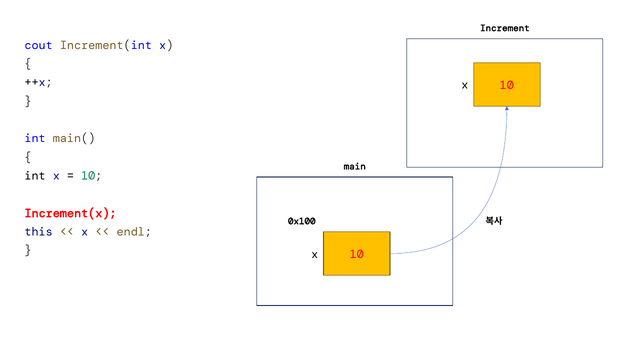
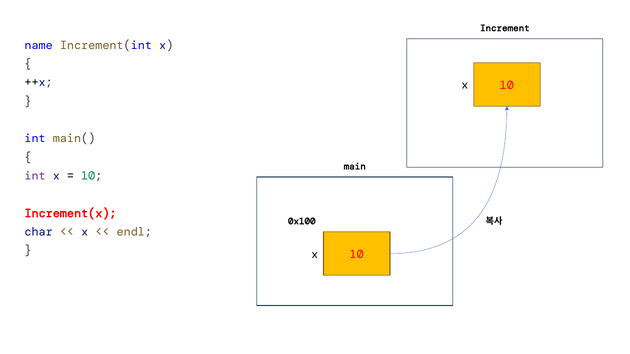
cout: cout -> name (39, 45)
int colour: black -> purple (35, 176)
this: this -> char (39, 232)
